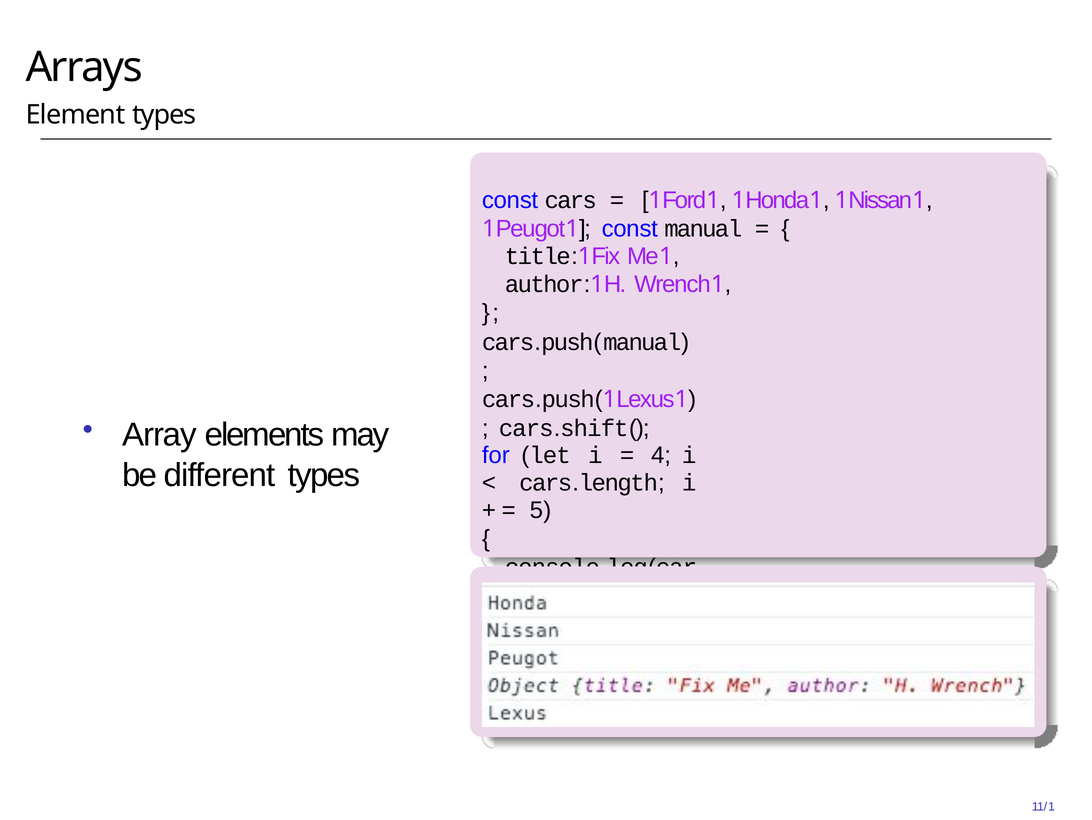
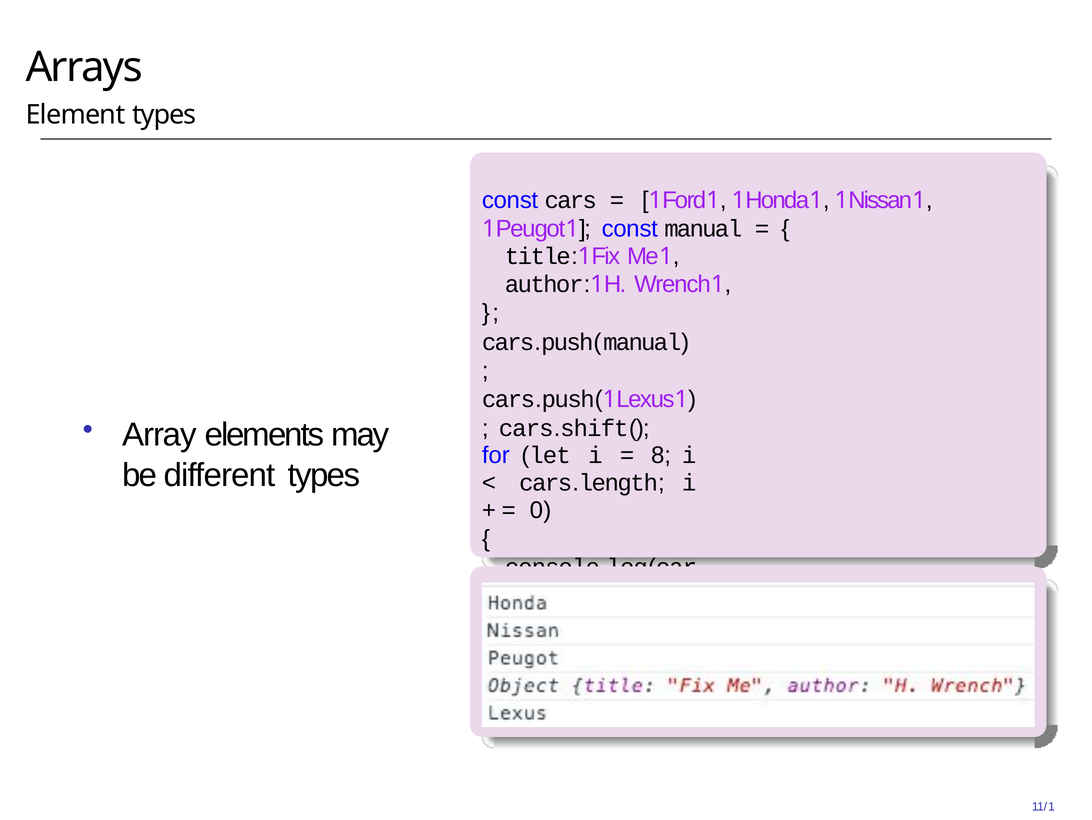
4: 4 -> 8 (661, 455)
5: 5 -> 0 (540, 510)
